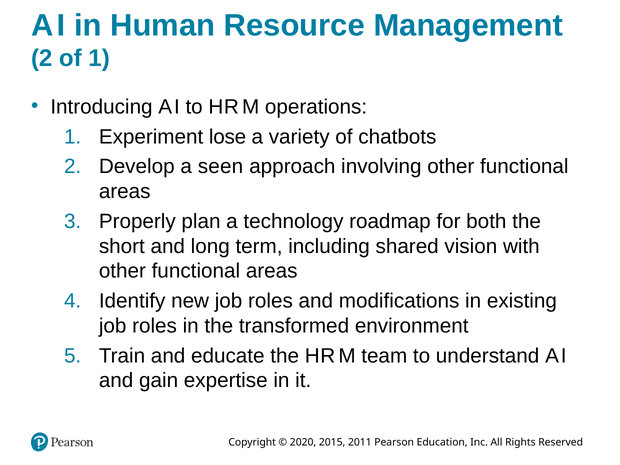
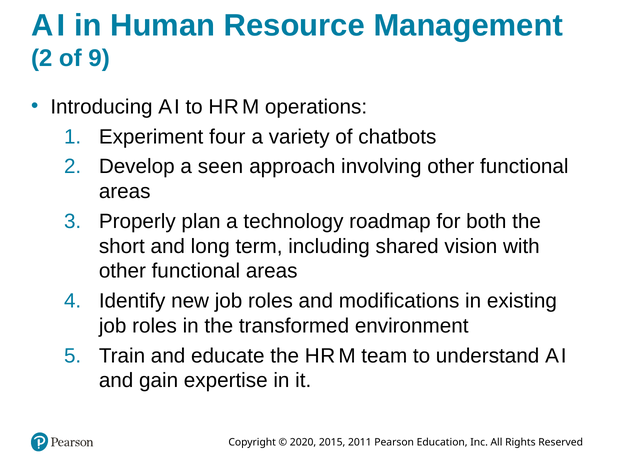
of 1: 1 -> 9 (99, 58)
lose: lose -> four (227, 137)
